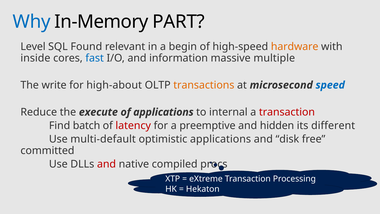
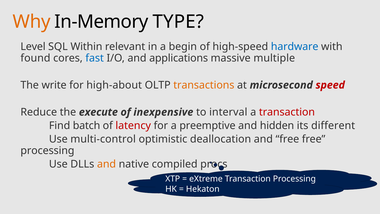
Why colour: blue -> orange (32, 22)
PART: PART -> TYPE (178, 22)
Found: Found -> Within (86, 47)
hardware colour: orange -> blue (295, 47)
inside: inside -> found (35, 58)
information: information -> applications (179, 58)
speed colour: blue -> red (330, 85)
of applications: applications -> inexpensive (163, 112)
internal: internal -> interval (228, 112)
multi-default: multi-default -> multi-control (103, 139)
optimistic applications: applications -> deallocation (221, 139)
and disk: disk -> free (287, 139)
committed: committed -> processing (47, 150)
and colour: red -> orange (106, 164)
